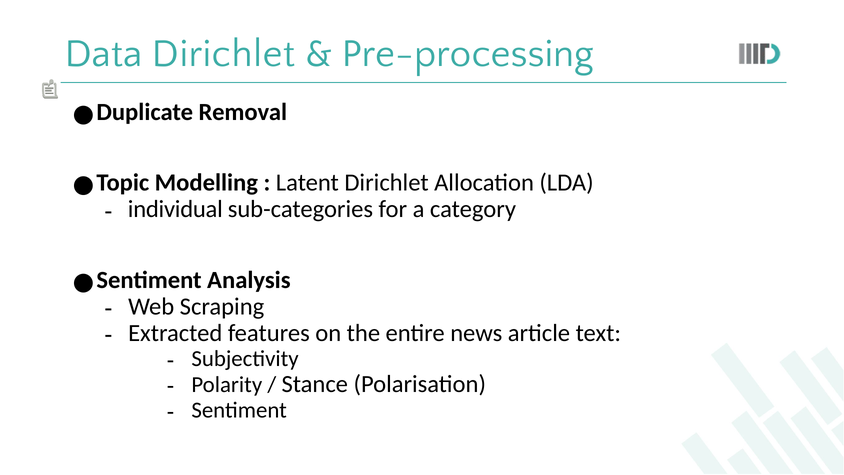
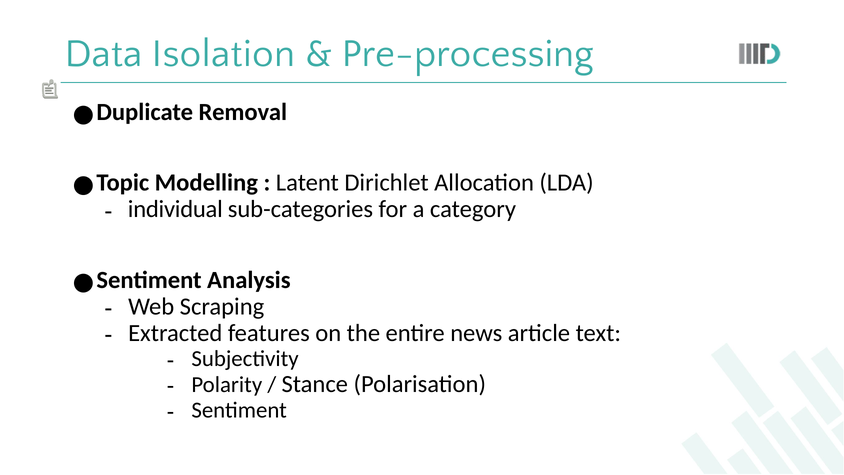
Data Dirichlet: Dirichlet -> Isolation (224, 54)
